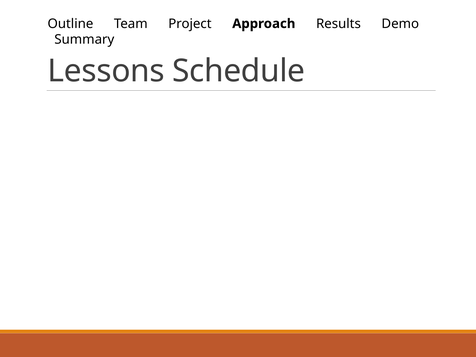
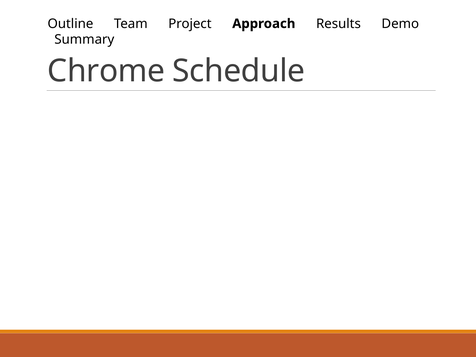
Lessons: Lessons -> Chrome (106, 71)
